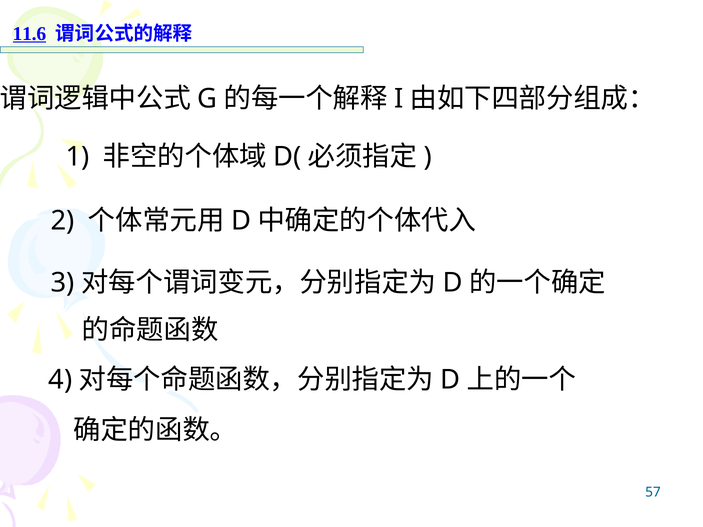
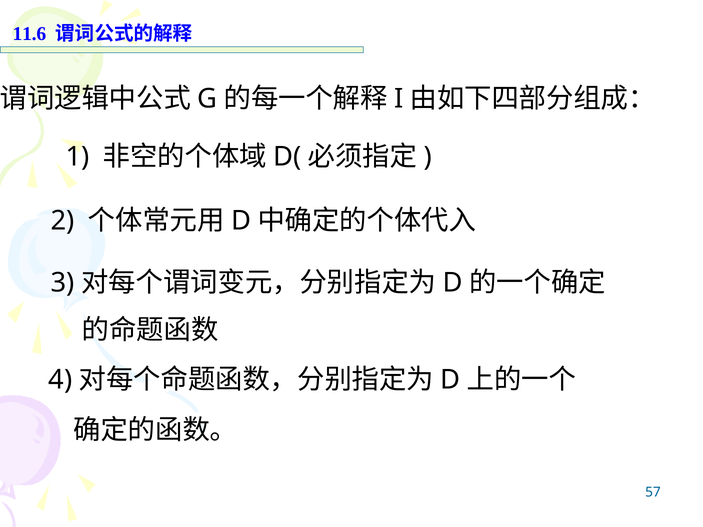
11.6 underline: present -> none (29, 34)
